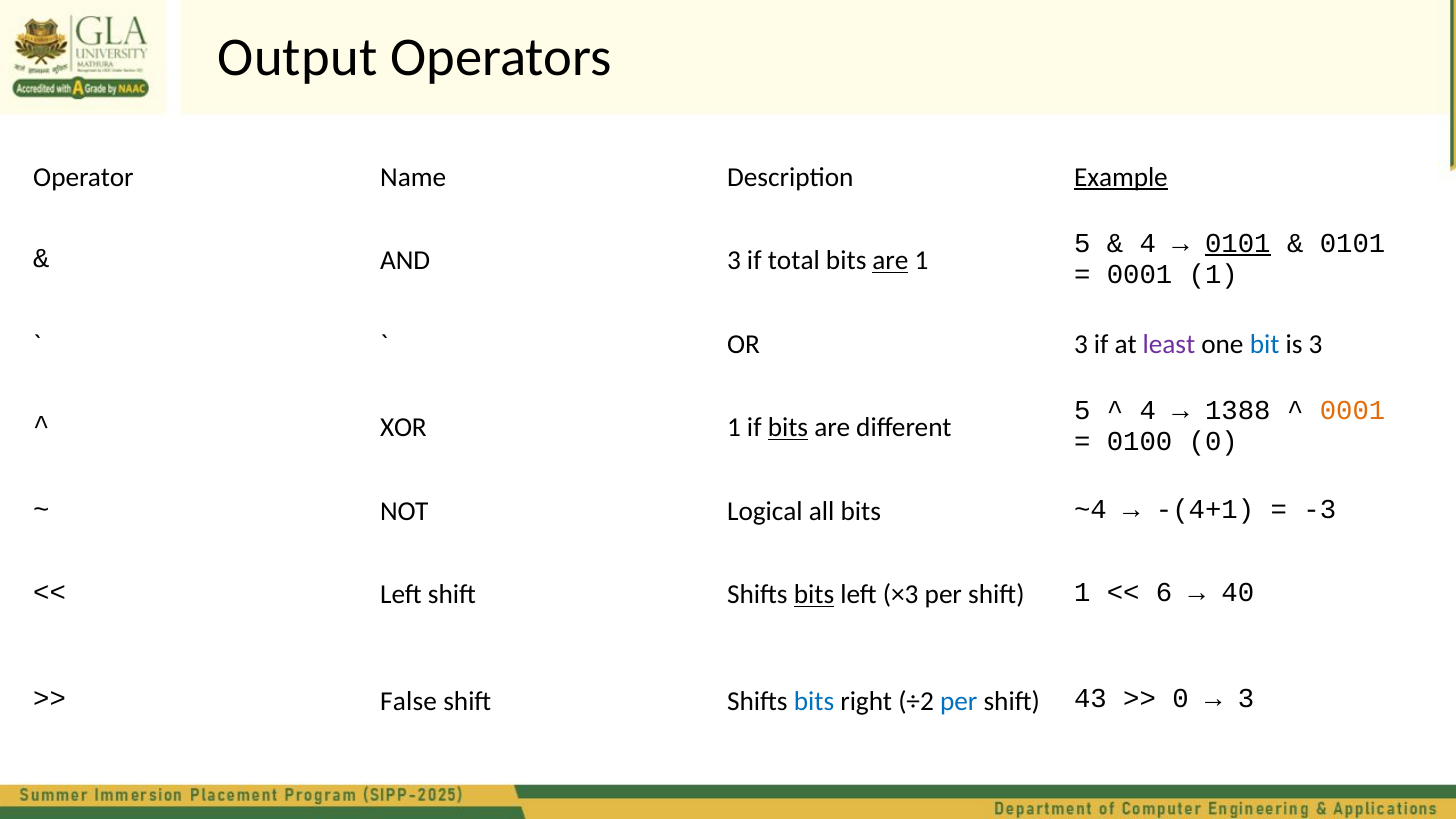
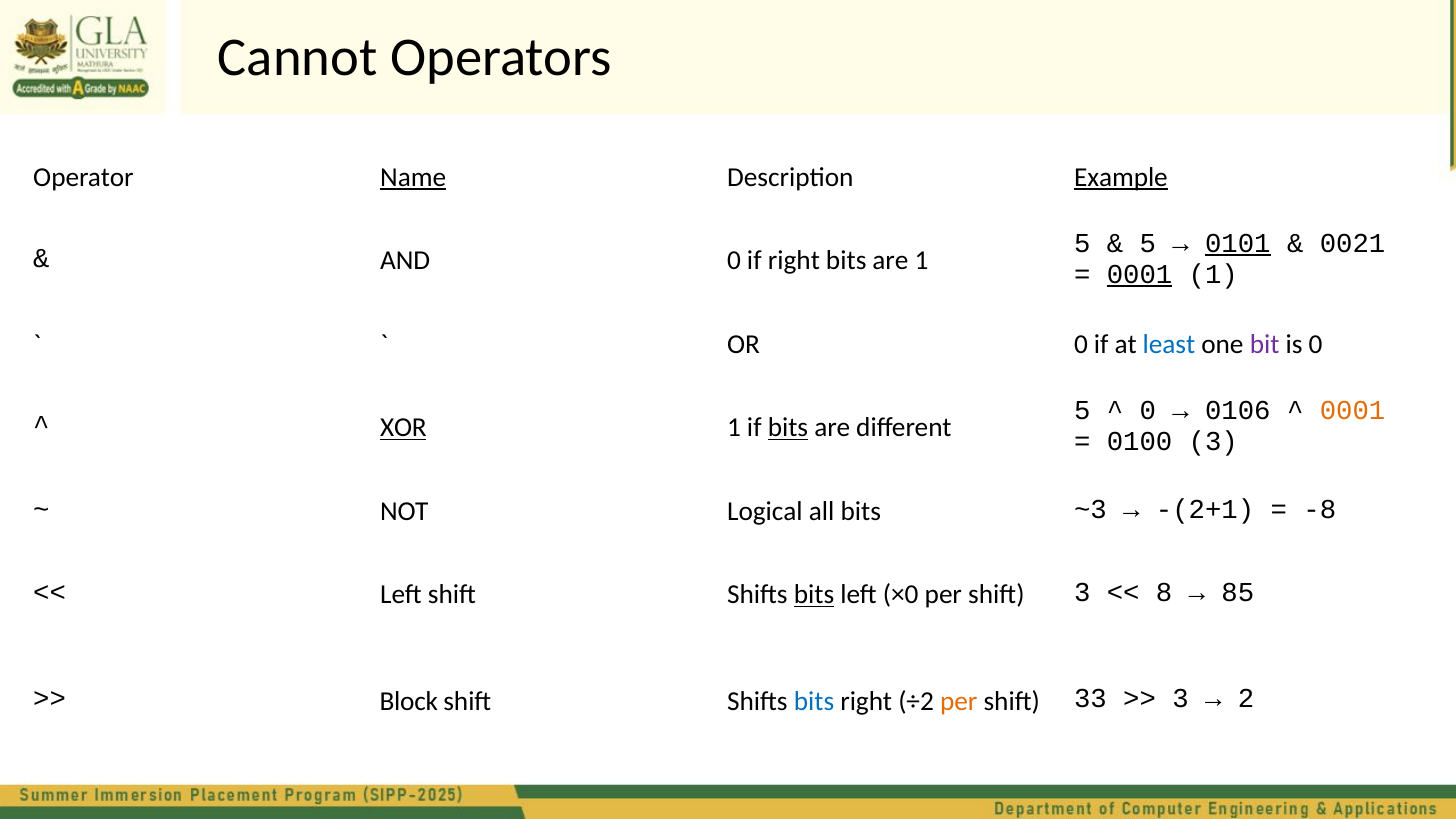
Output: Output -> Cannot (298, 58)
Name underline: none -> present (413, 177)
4: 4 -> 5 (1148, 243)
0101: 0101 -> 0021 (1353, 243)
AND 3: 3 -> 0 (734, 261)
if total: total -> right (794, 261)
are underline: present -> none (890, 261)
0001 underline: none -> present (1140, 274)
OR 3: 3 -> 0 (1081, 344)
least colour: purple -> blue (1169, 344)
bit colour: blue -> purple (1265, 344)
is 3: 3 -> 0 (1316, 344)
4: 4 -> 0 (1148, 410)
1388: 1388 -> 0106 (1238, 410)
XOR underline: none -> present (403, 428)
0100 0: 0 -> 3 (1213, 441)
~4: ~4 -> ~3 (1090, 509)
-(4+1: -(4+1 -> -(2+1 (1205, 509)
-3: -3 -> -8 (1320, 509)
×3: ×3 -> ×0 (901, 595)
shift 1: 1 -> 3 (1082, 593)
6: 6 -> 8 (1164, 593)
40: 40 -> 85 (1238, 593)
False: False -> Block (409, 701)
per colour: blue -> orange (959, 701)
43: 43 -> 33 (1090, 699)
0: 0 -> 3 (1181, 699)
3: 3 -> 2 (1246, 699)
